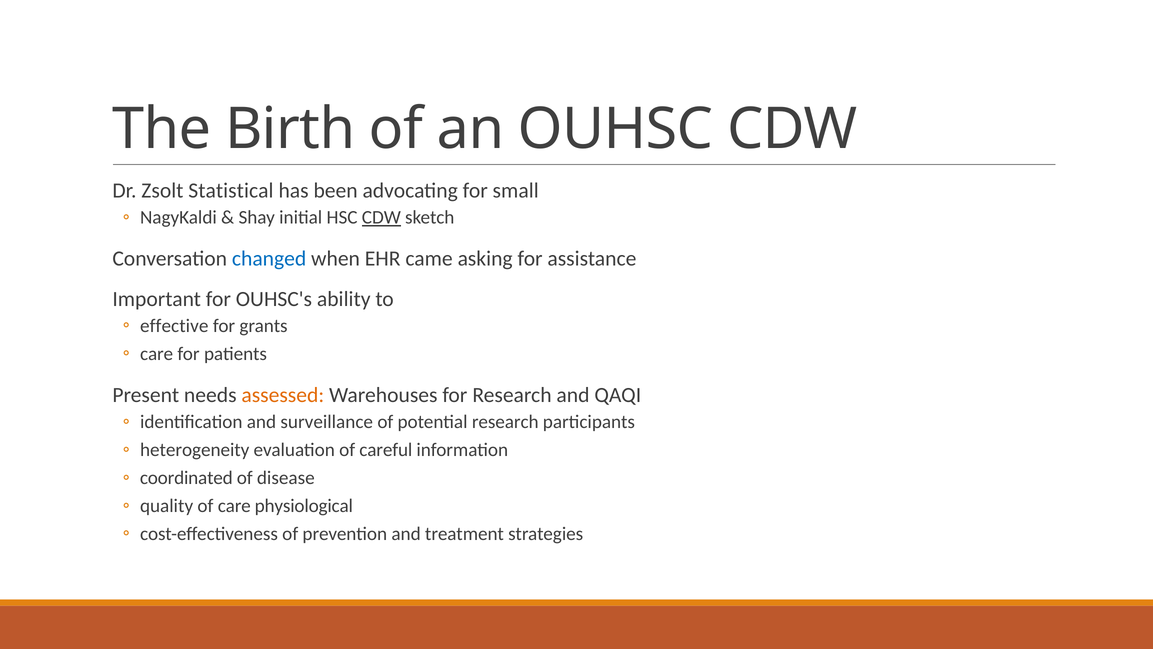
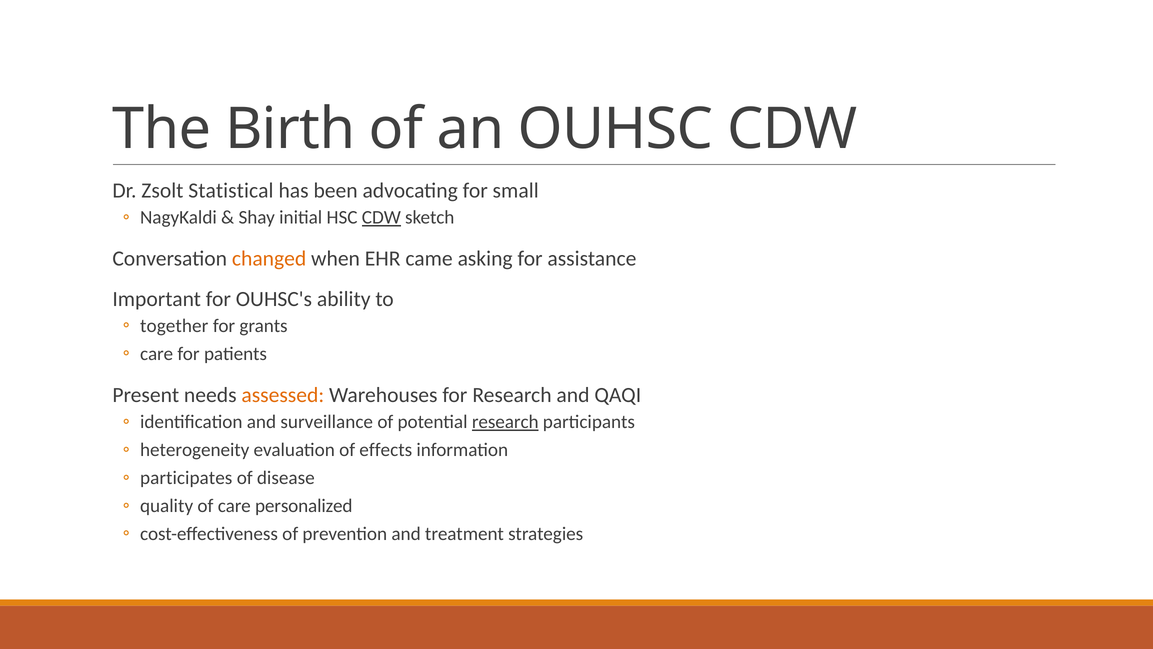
changed colour: blue -> orange (269, 259)
effective: effective -> together (174, 326)
research underline: none -> present (505, 422)
careful: careful -> effects (386, 450)
coordinated: coordinated -> participates (186, 478)
physiological: physiological -> personalized (304, 506)
